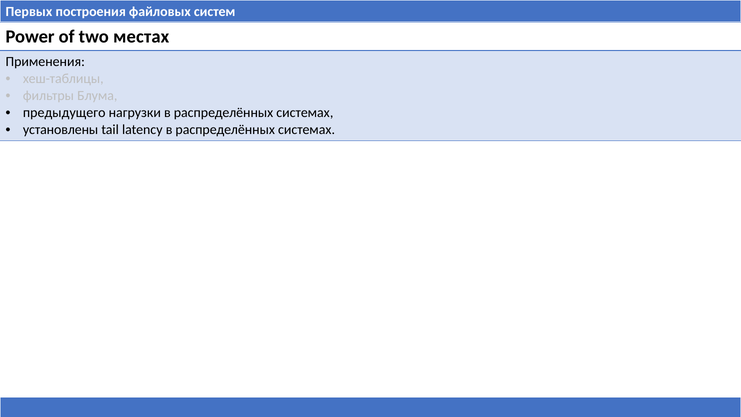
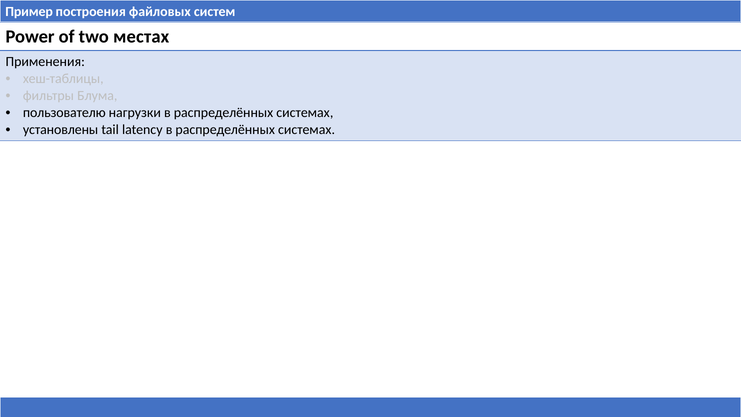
Первых: Первых -> Пример (29, 11)
предыдущего: предыдущего -> пользователю (64, 113)
